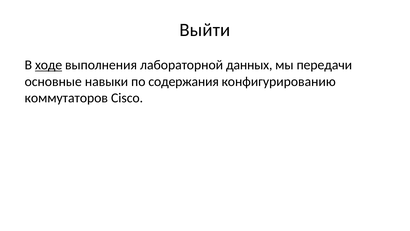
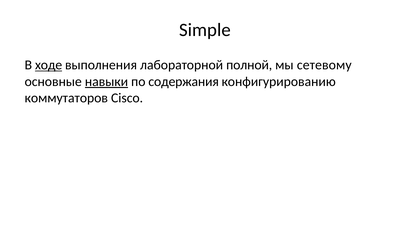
Выйти: Выйти -> Simple (205, 30)
данных: данных -> полной (249, 65)
передачи: передачи -> сетевому (324, 65)
навыки underline: none -> present (106, 81)
